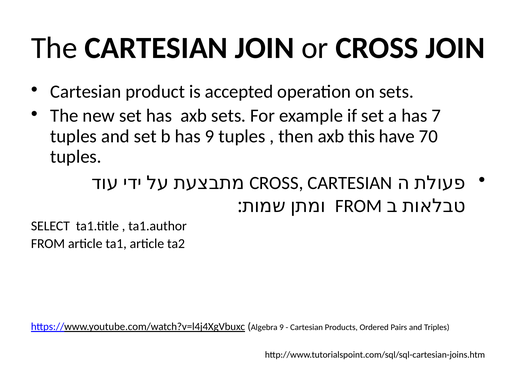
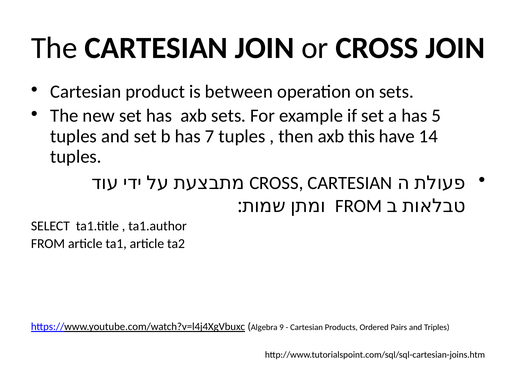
accepted: accepted -> between (239, 92)
7: 7 -> 5 (436, 116)
has 9: 9 -> 7 (210, 136)
70: 70 -> 14 (428, 136)
